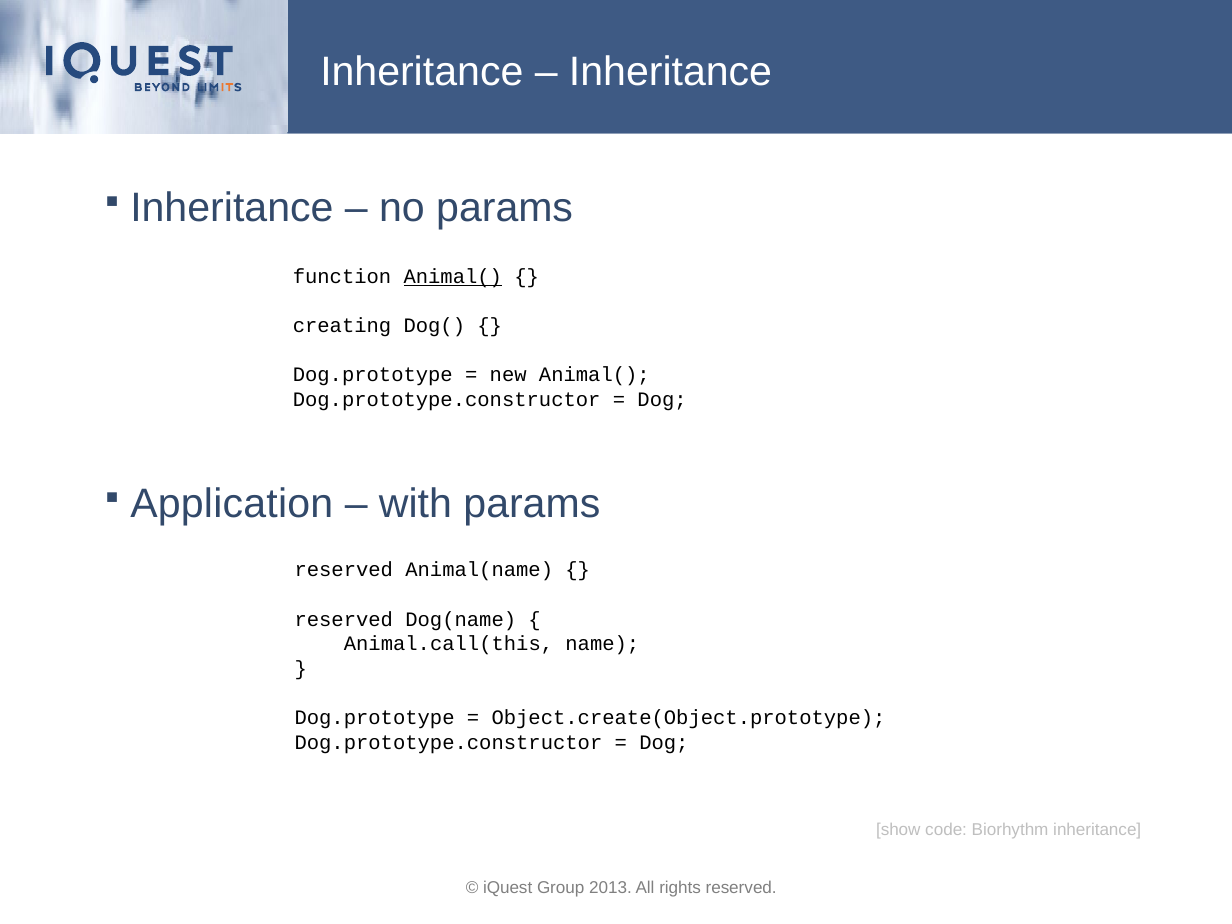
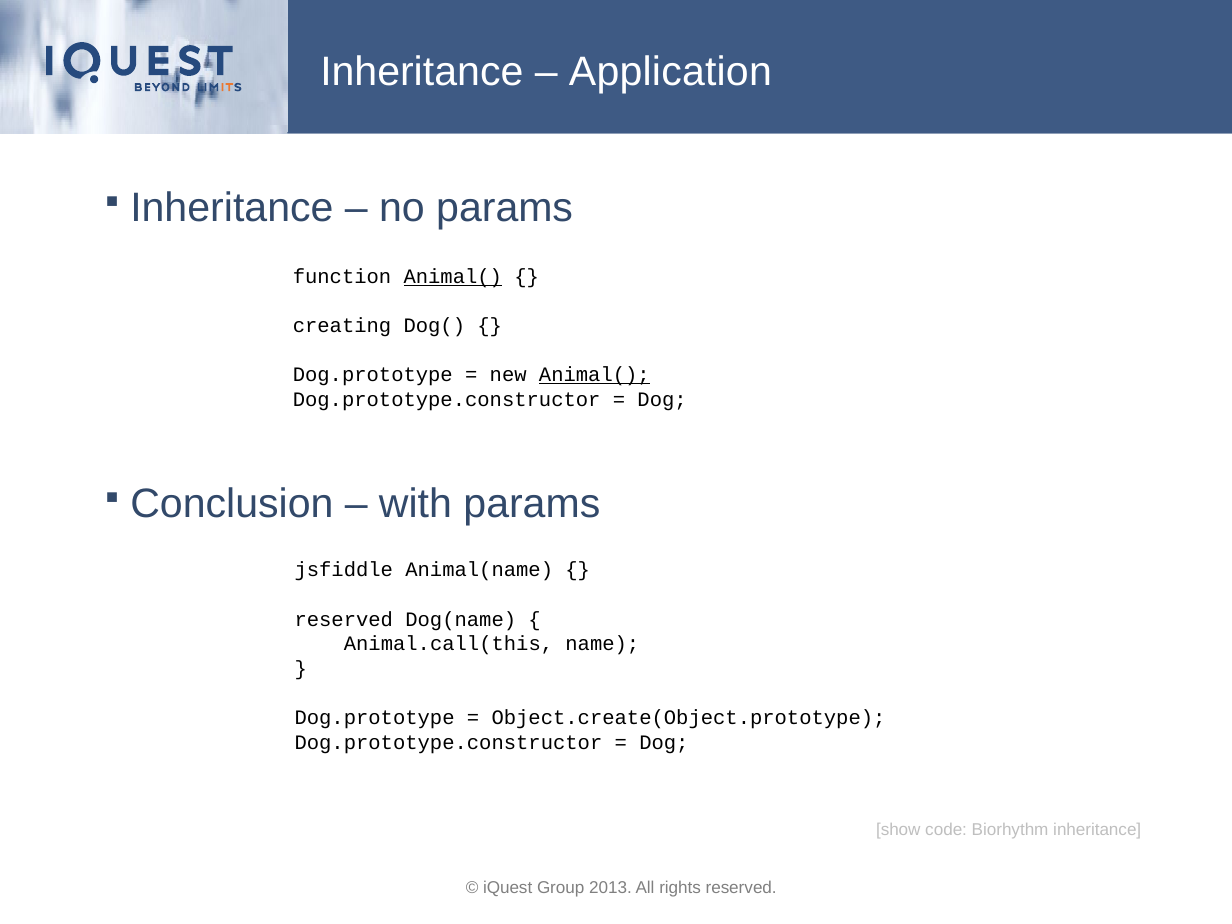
Inheritance: Inheritance -> Application (670, 72)
Animal( underline: none -> present (594, 375)
Application: Application -> Conclusion (232, 504)
reserved: reserved -> jsfiddle (344, 570)
